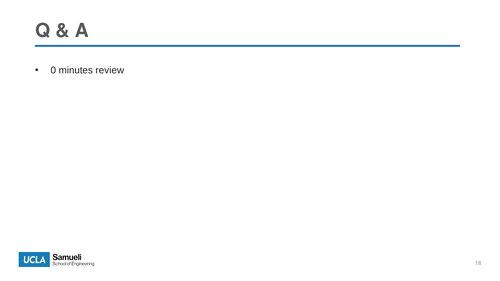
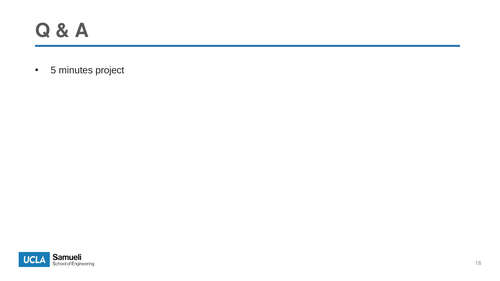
0: 0 -> 5 (53, 70)
review: review -> project (110, 70)
